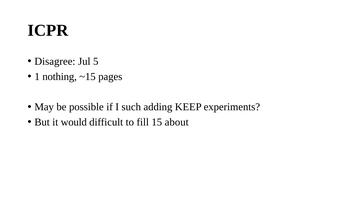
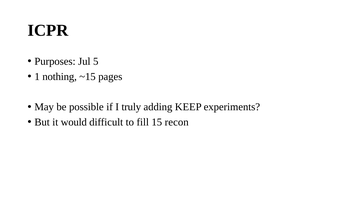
Disagree: Disagree -> Purposes (55, 61)
such: such -> truly (131, 107)
about: about -> recon (177, 122)
